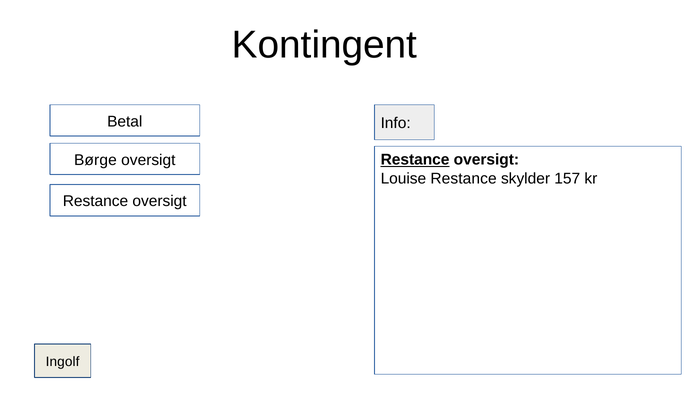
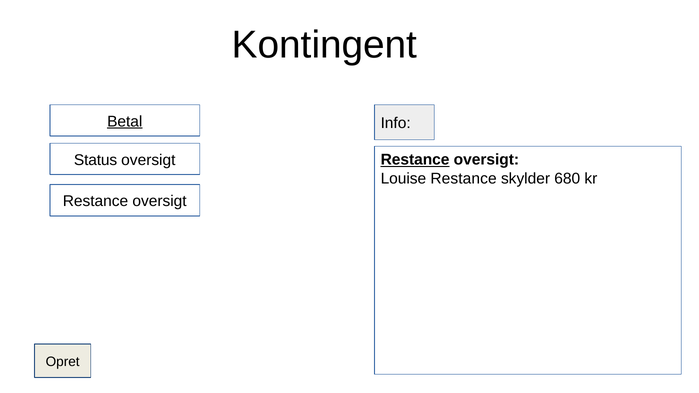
Betal underline: none -> present (125, 122)
Børge: Børge -> Status (96, 160)
157: 157 -> 680 (567, 179)
Ingolf: Ingolf -> Opret (63, 362)
